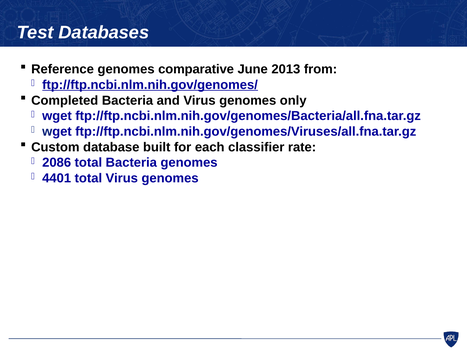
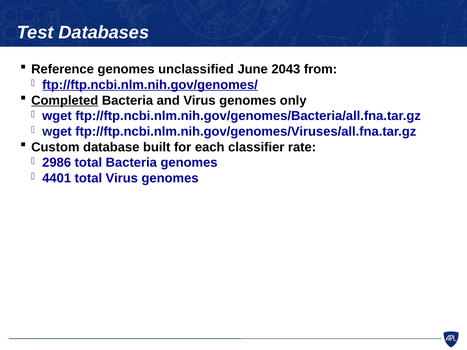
comparative: comparative -> unclassified (196, 69)
2013: 2013 -> 2043 (286, 69)
Completed underline: none -> present (65, 100)
2086: 2086 -> 2986 (57, 163)
